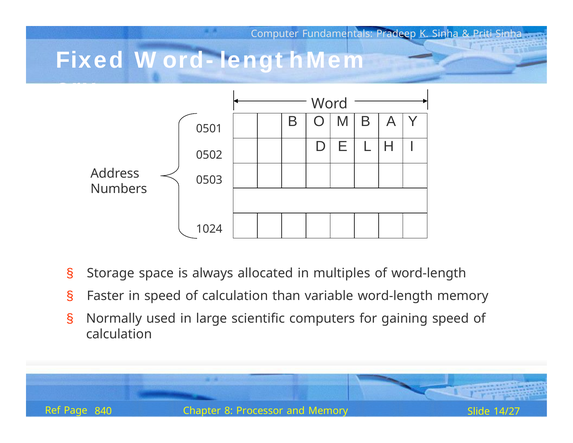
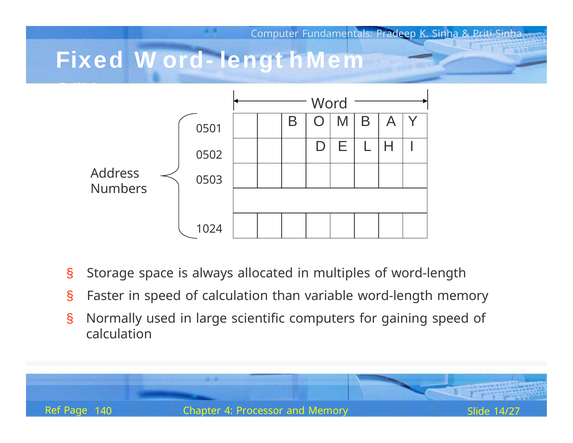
840: 840 -> 140 (103, 411)
8: 8 -> 4 (229, 411)
